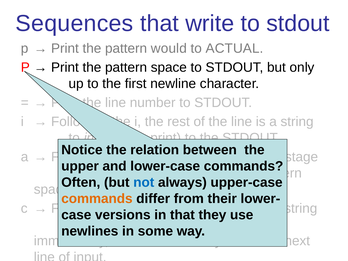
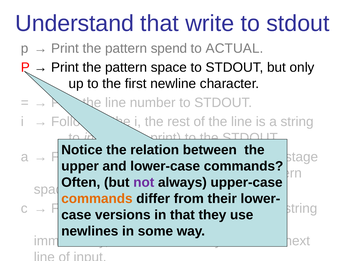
Sequences: Sequences -> Understand (75, 23)
would: would -> spend (169, 49)
not colour: blue -> purple (144, 182)
